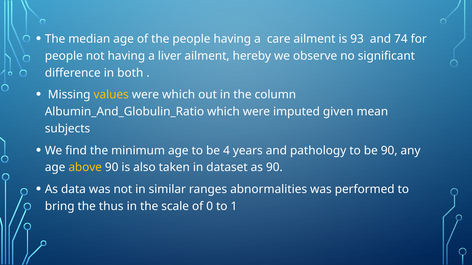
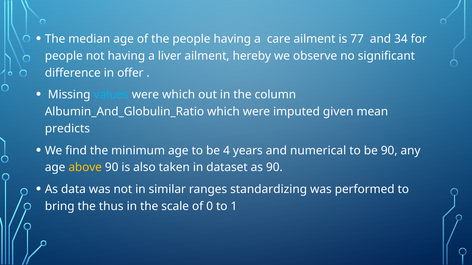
93: 93 -> 77 (357, 39)
74: 74 -> 34 (401, 39)
both: both -> offer (130, 73)
values colour: yellow -> light blue (111, 95)
subjects: subjects -> predicts (67, 129)
pathology: pathology -> numerical (318, 151)
abnormalities: abnormalities -> standardizing (269, 190)
